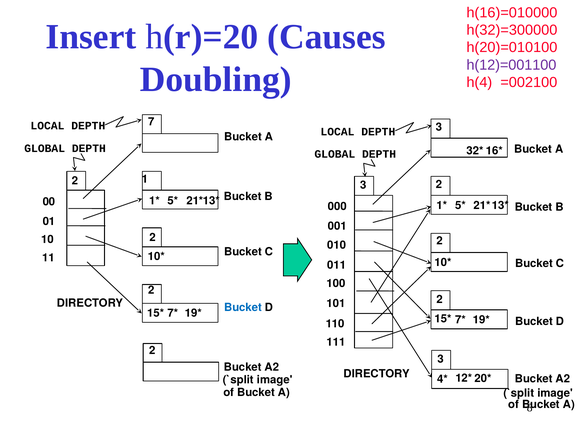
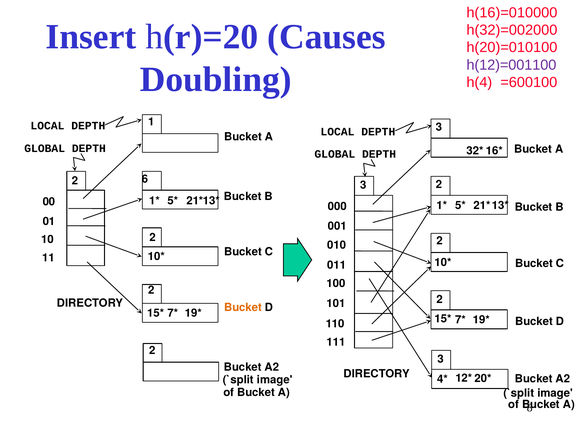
h(32)=300000: h(32)=300000 -> h(32)=002000 (512, 30)
=002100: =002100 -> =600100 (529, 82)
7: 7 -> 1 (151, 122)
1: 1 -> 6 (145, 179)
Bucket colour: blue -> orange (243, 308)
